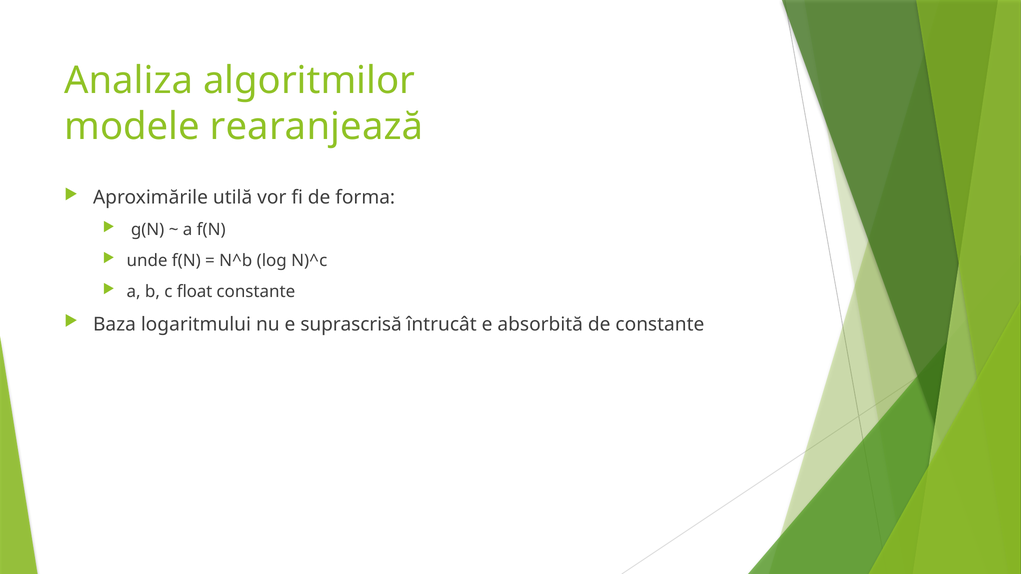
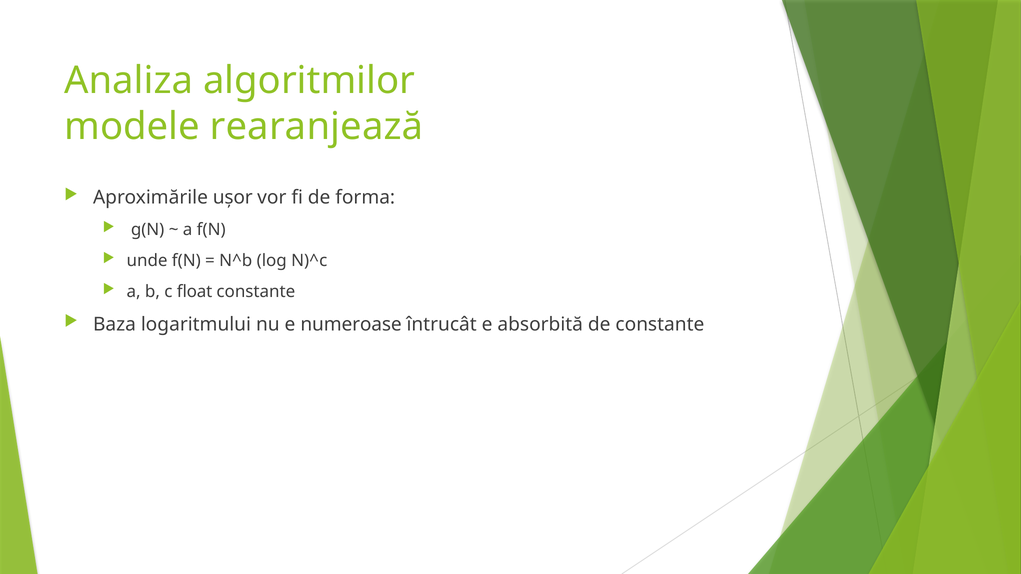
utilă: utilă -> ușor (233, 198)
suprascrisă: suprascrisă -> numeroase (351, 324)
